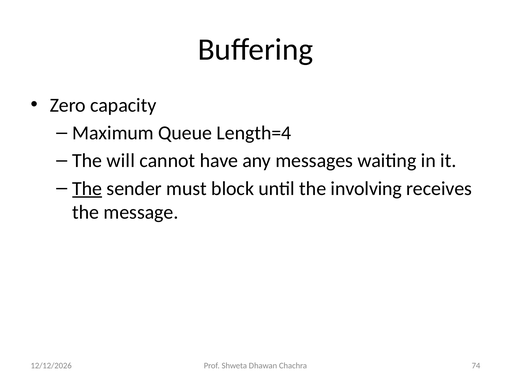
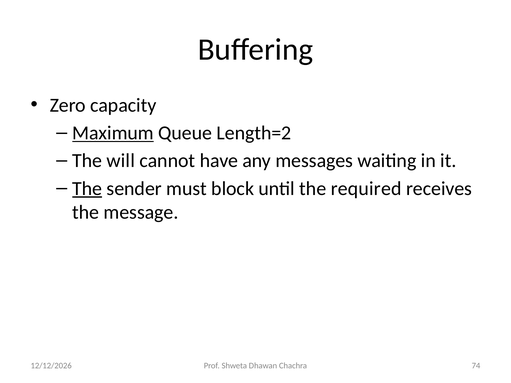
Maximum underline: none -> present (113, 133)
Length=4: Length=4 -> Length=2 (254, 133)
involving: involving -> required (366, 189)
